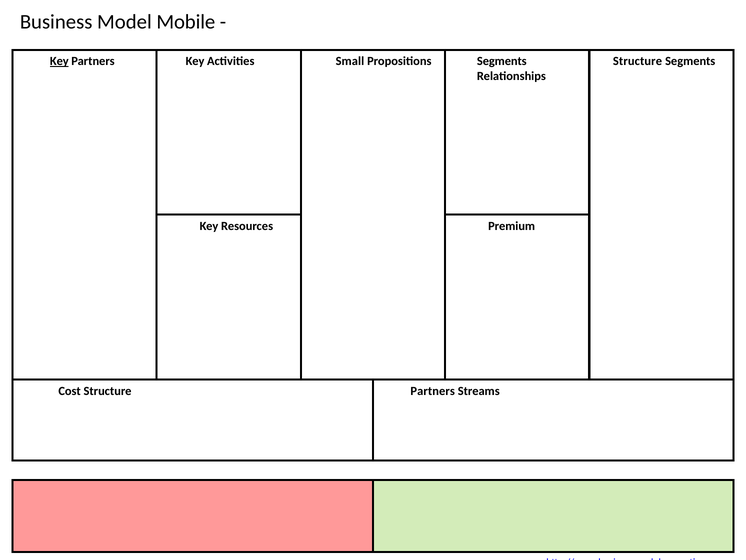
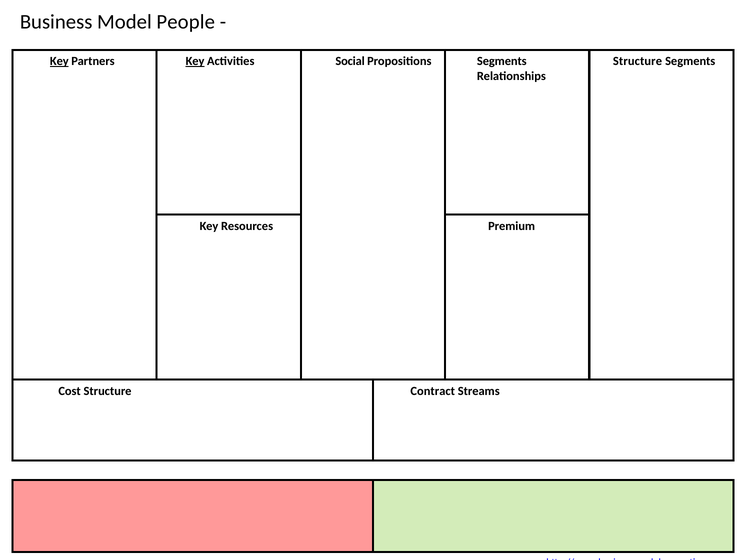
Mobile: Mobile -> People (186, 22)
Key underline: none -> present (195, 61)
Small: Small -> Social (350, 61)
Structure Partners: Partners -> Contract (433, 391)
